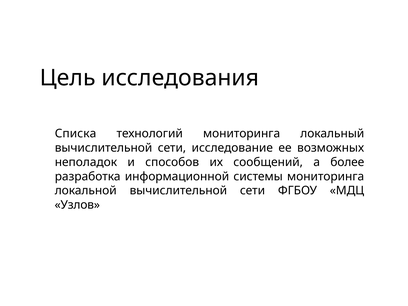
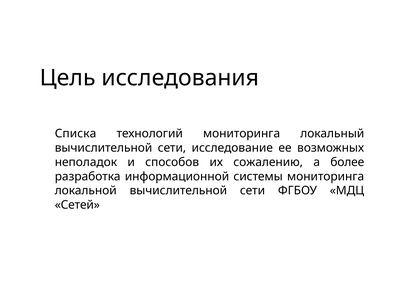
сообщений: сообщений -> сожалению (268, 162)
Узлов: Узлов -> Сетей (77, 205)
